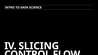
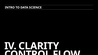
SLICING: SLICING -> CLARITY (39, 46)
